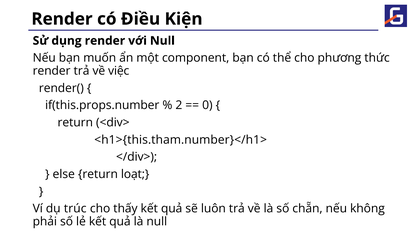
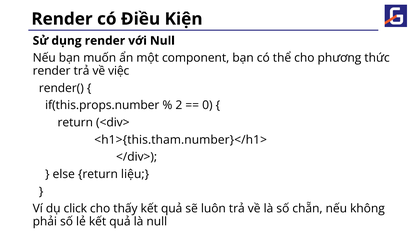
loạt: loạt -> liệu (135, 174)
trúc: trúc -> click (75, 209)
